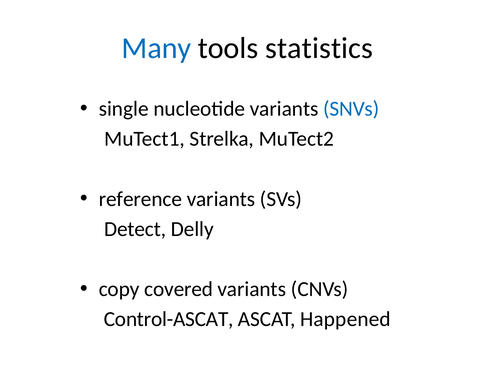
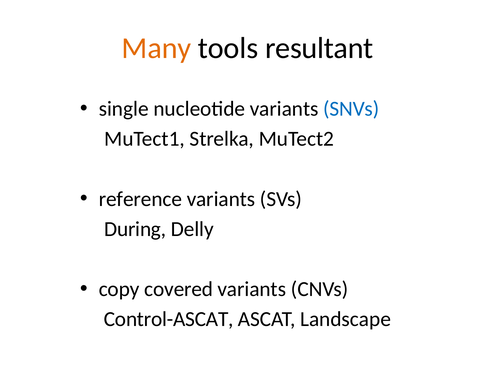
Many colour: blue -> orange (156, 48)
statistics: statistics -> resultant (319, 48)
Detect: Detect -> During (135, 229)
Happened: Happened -> Landscape (346, 319)
